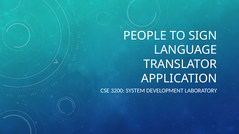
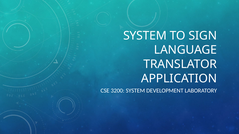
PEOPLE: PEOPLE -> SYSTEM (145, 36)
